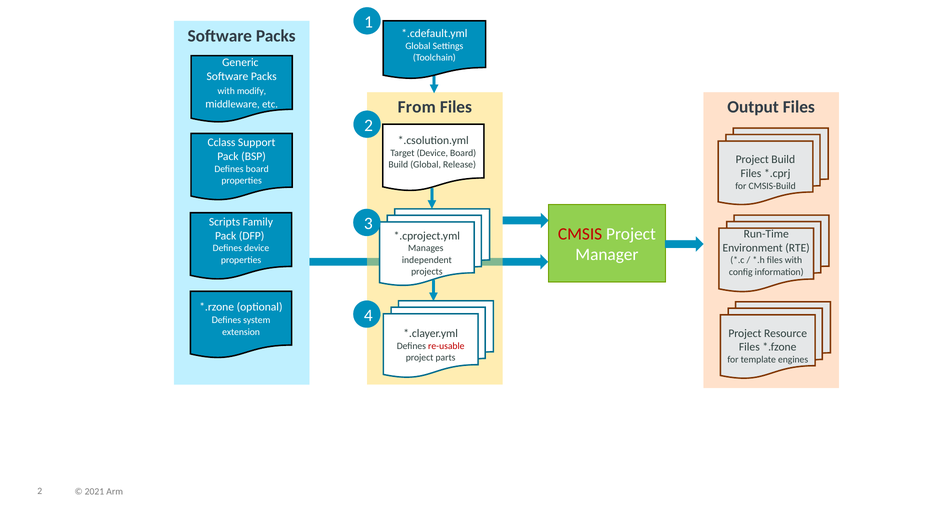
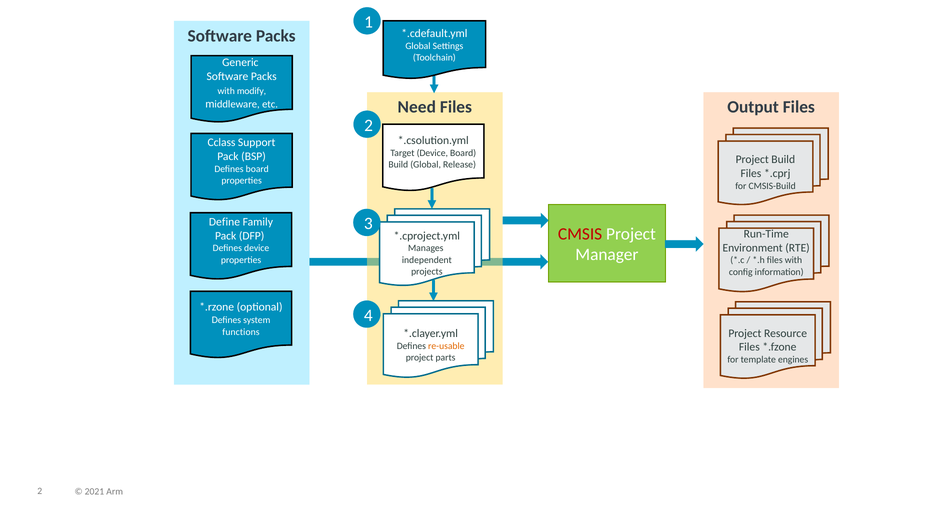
From: From -> Need (417, 107)
Scripts: Scripts -> Define (225, 222)
extension: extension -> functions (241, 332)
re-usable colour: red -> orange (446, 346)
